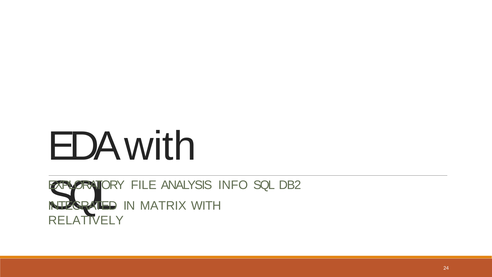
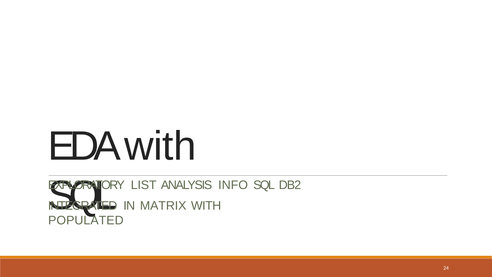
FILE: FILE -> LIST (144, 185)
RELATIVELY: RELATIVELY -> POPULATED (86, 220)
